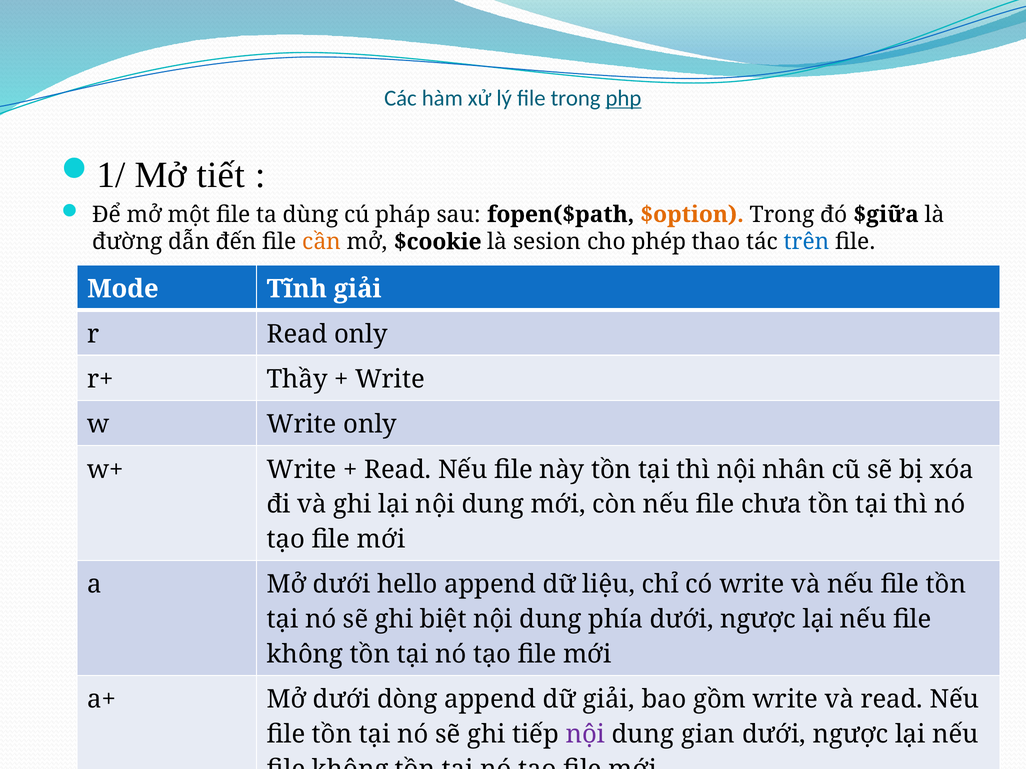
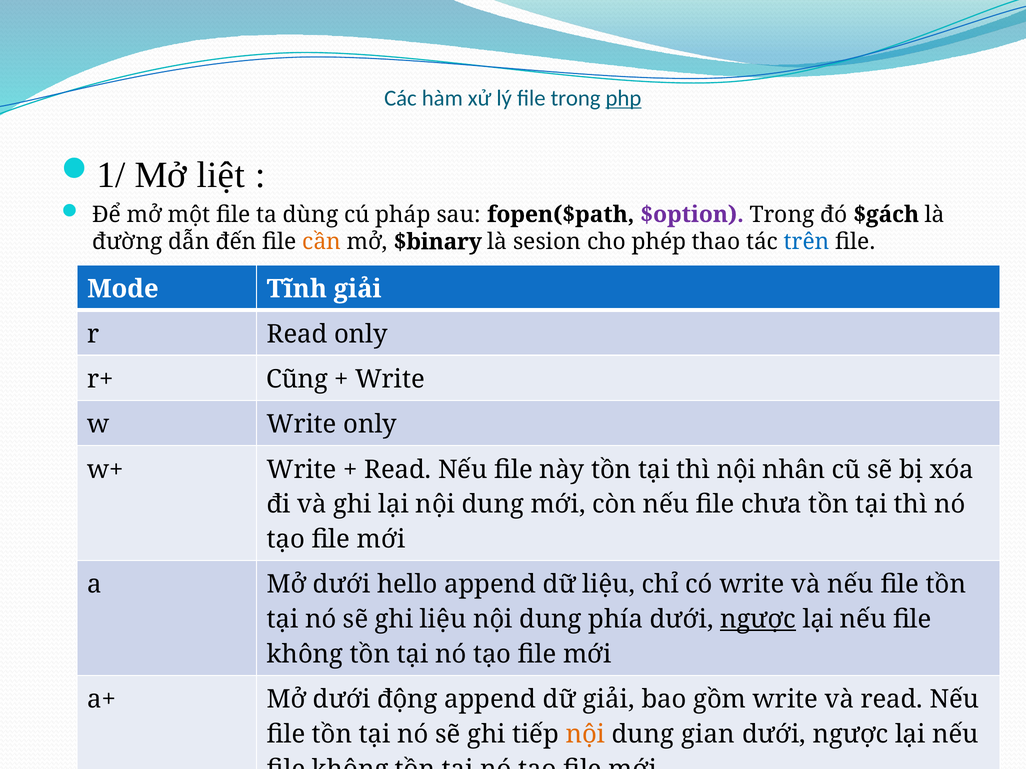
tiết: tiết -> liệt (221, 175)
$option colour: orange -> purple (692, 215)
$giữa: $giữa -> $gách (886, 215)
$cookie: $cookie -> $binary (438, 242)
Thầy: Thầy -> Cũng (297, 379)
ghi biệt: biệt -> liệu (443, 620)
ngược underline: none -> present (758, 620)
dòng: dòng -> động (407, 700)
nội colour: purple -> orange (585, 735)
